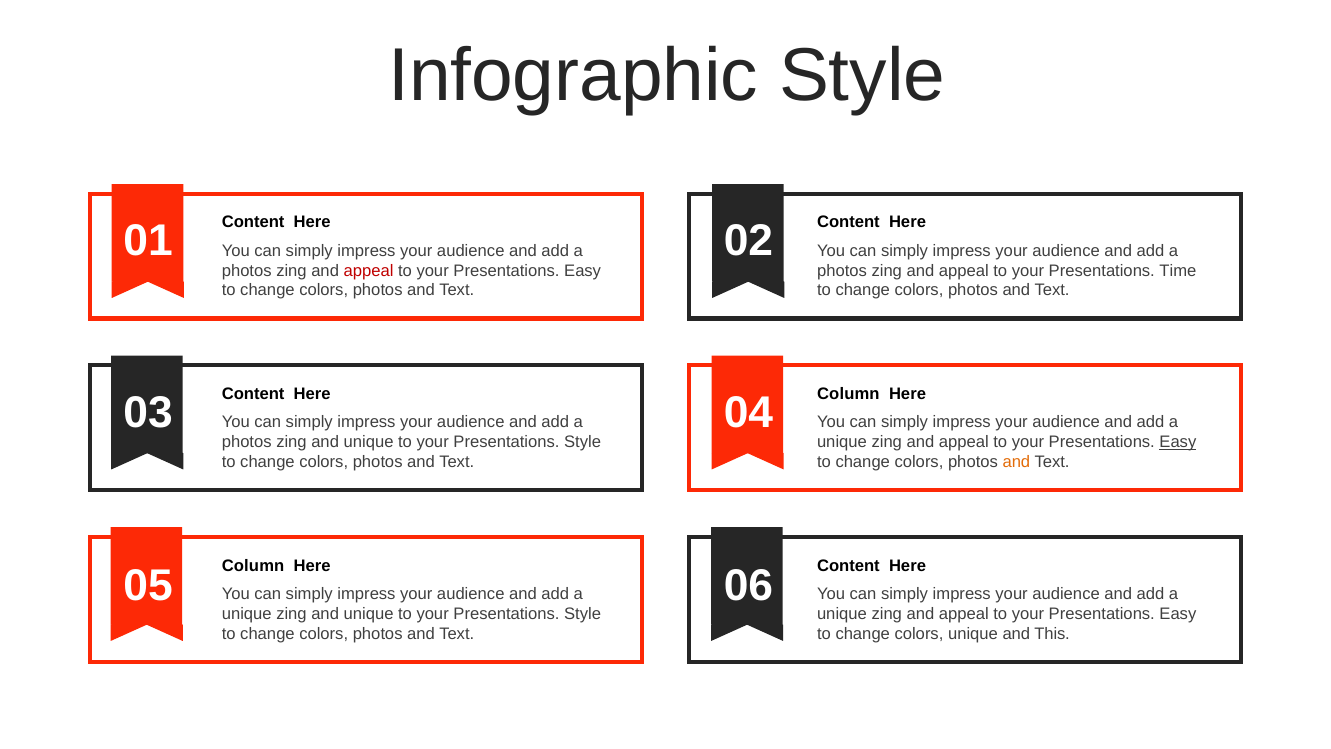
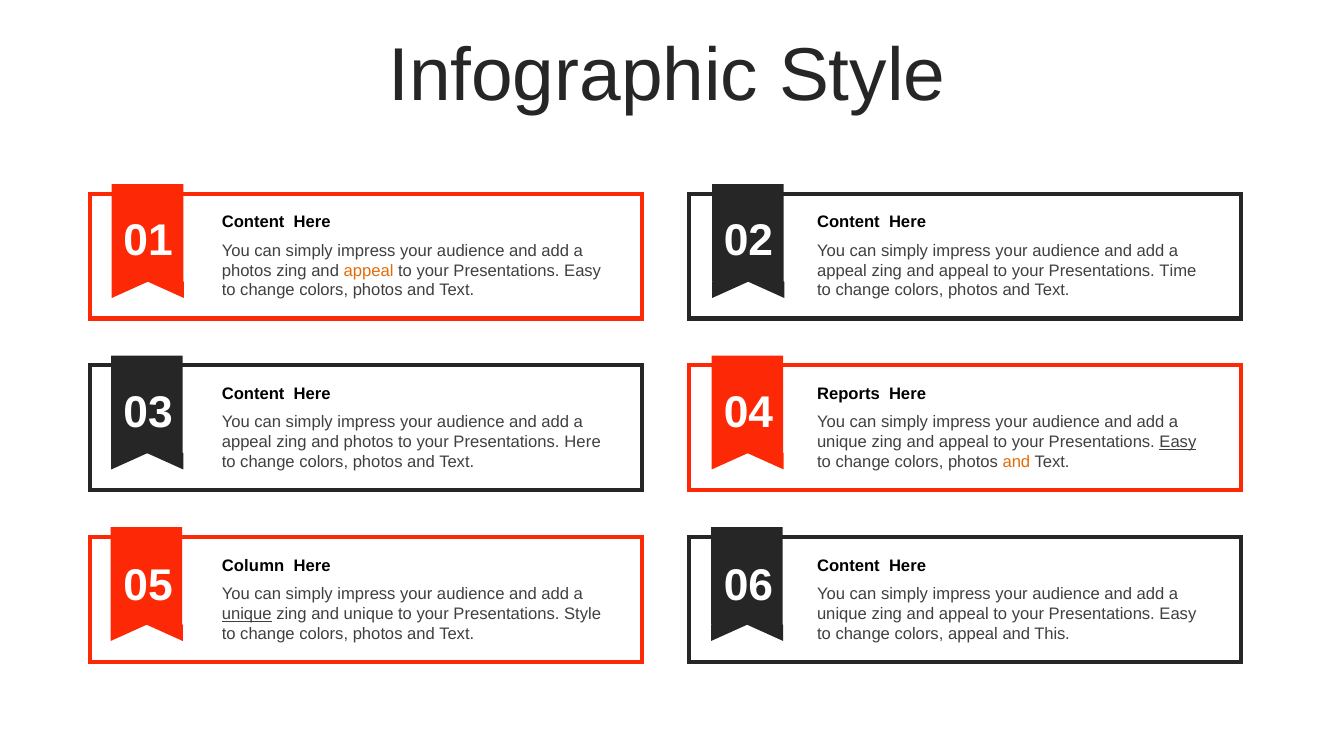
appeal colour: red -> orange (369, 270)
photos: photos -> appeal (842, 270)
Column: Column -> Reports (848, 394)
photos: photos -> appeal (247, 442)
unique: unique -> photos (369, 442)
Style: Style -> Here (583, 442)
unique underline: none -> present (247, 614)
colors unique: unique -> appeal (973, 634)
